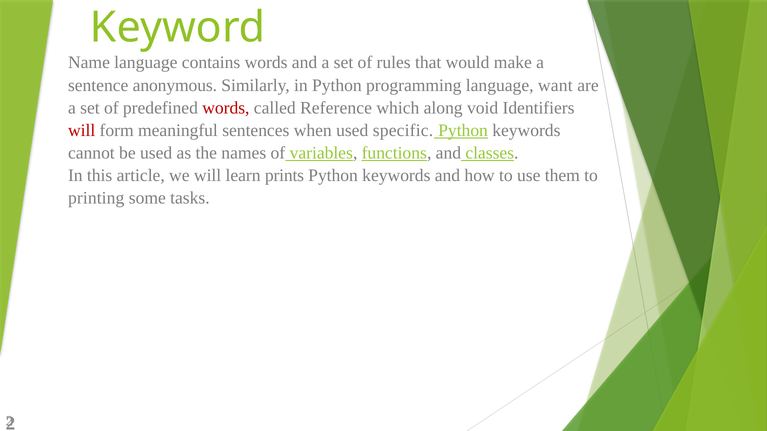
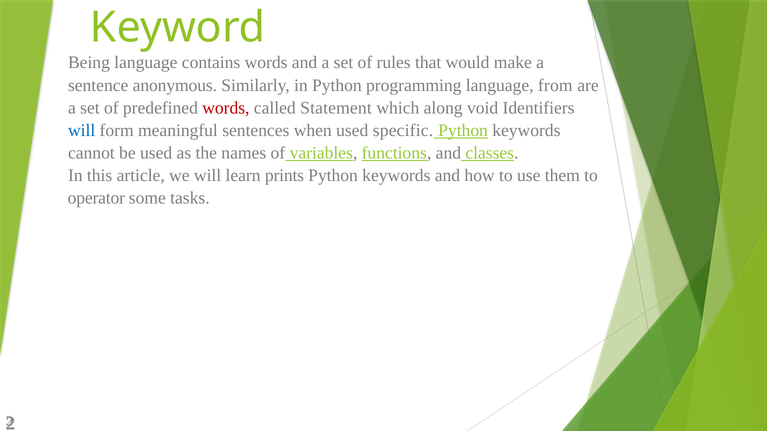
Name: Name -> Being (89, 63)
want: want -> from (555, 85)
Reference: Reference -> Statement (336, 108)
will colour: red -> blue (82, 130)
printing: printing -> operator (96, 198)
